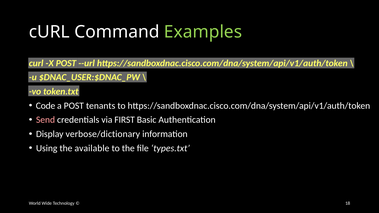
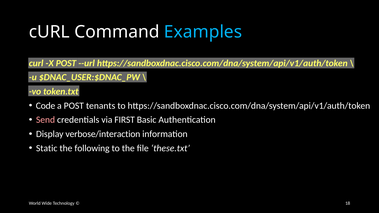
Examples colour: light green -> light blue (203, 32)
verbose/dictionary: verbose/dictionary -> verbose/interaction (103, 134)
Using: Using -> Static (47, 148)
available: available -> following (92, 148)
types.txt: types.txt -> these.txt (170, 148)
